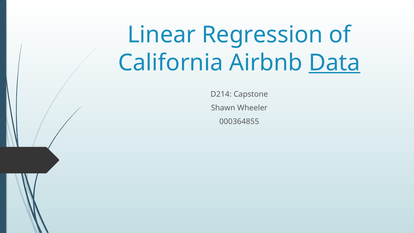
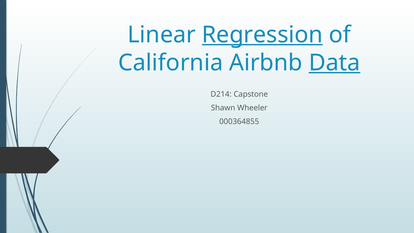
Regression underline: none -> present (262, 35)
